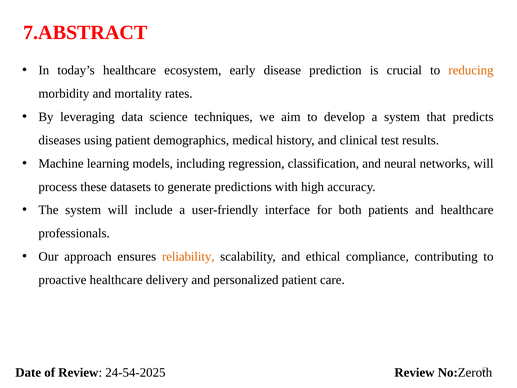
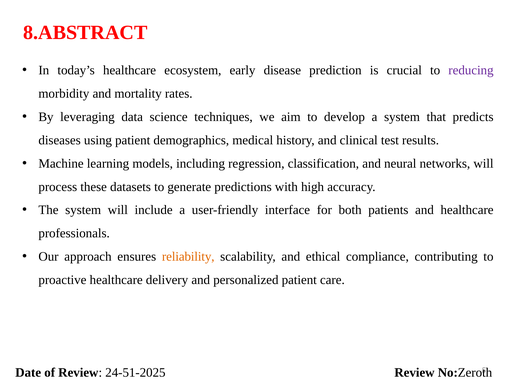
7.ABSTRACT: 7.ABSTRACT -> 8.ABSTRACT (85, 33)
reducing colour: orange -> purple (471, 70)
24-54-2025: 24-54-2025 -> 24-51-2025 (135, 372)
